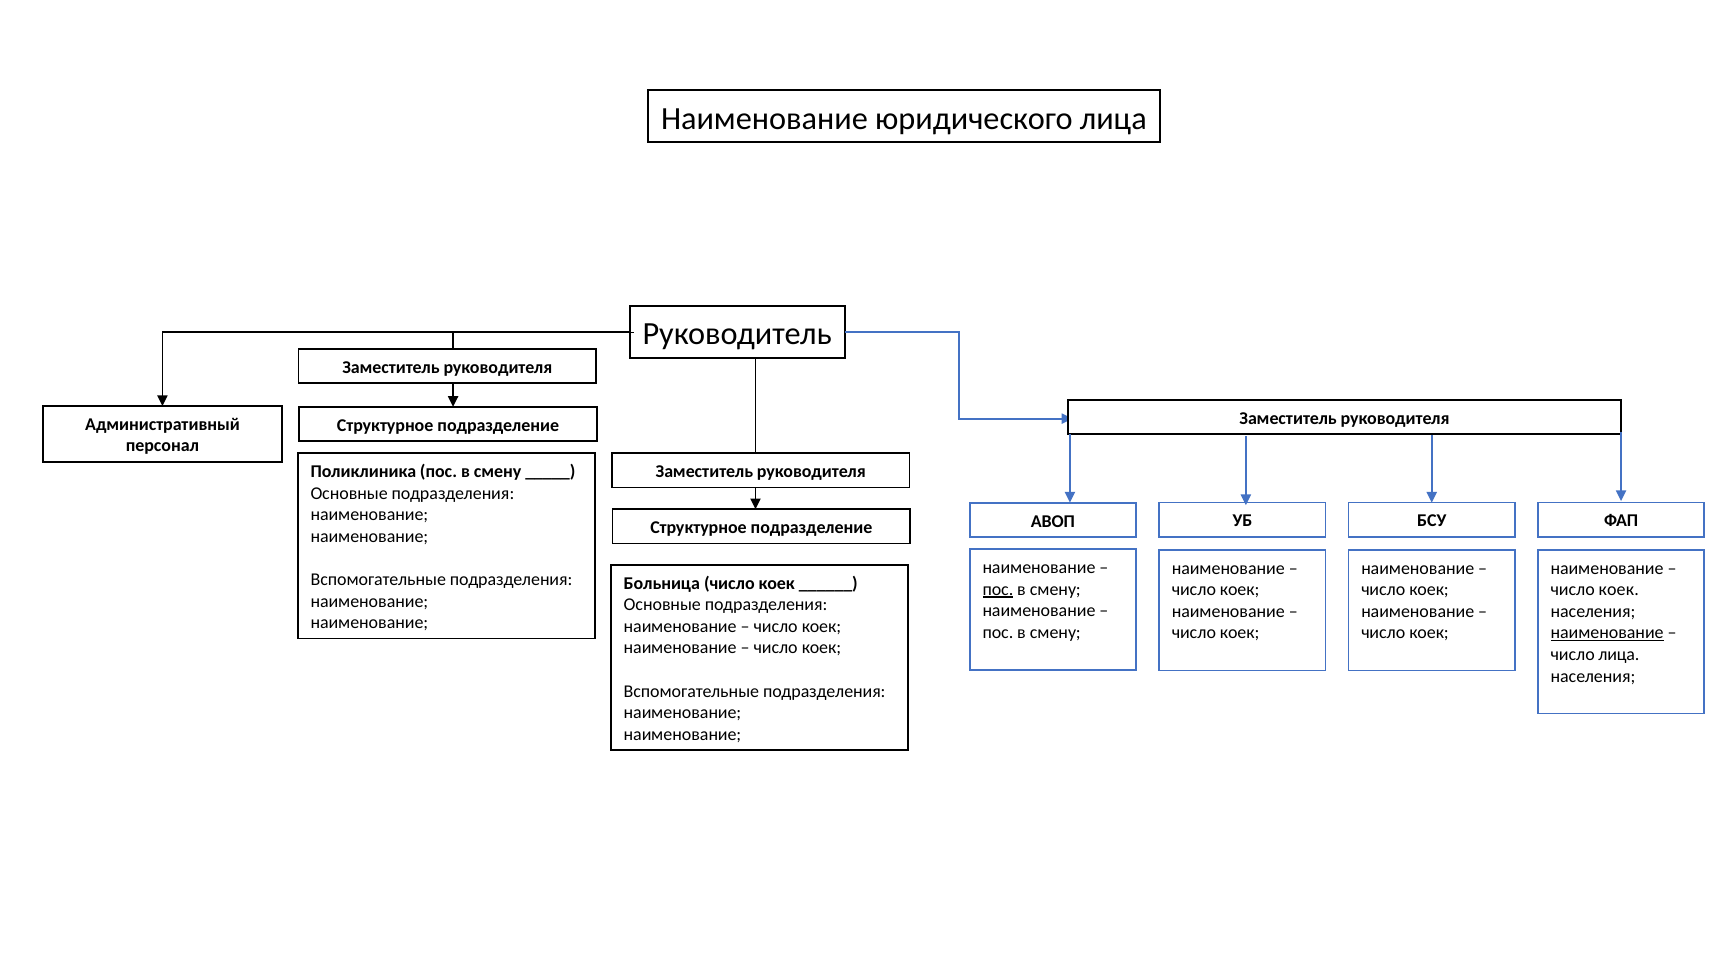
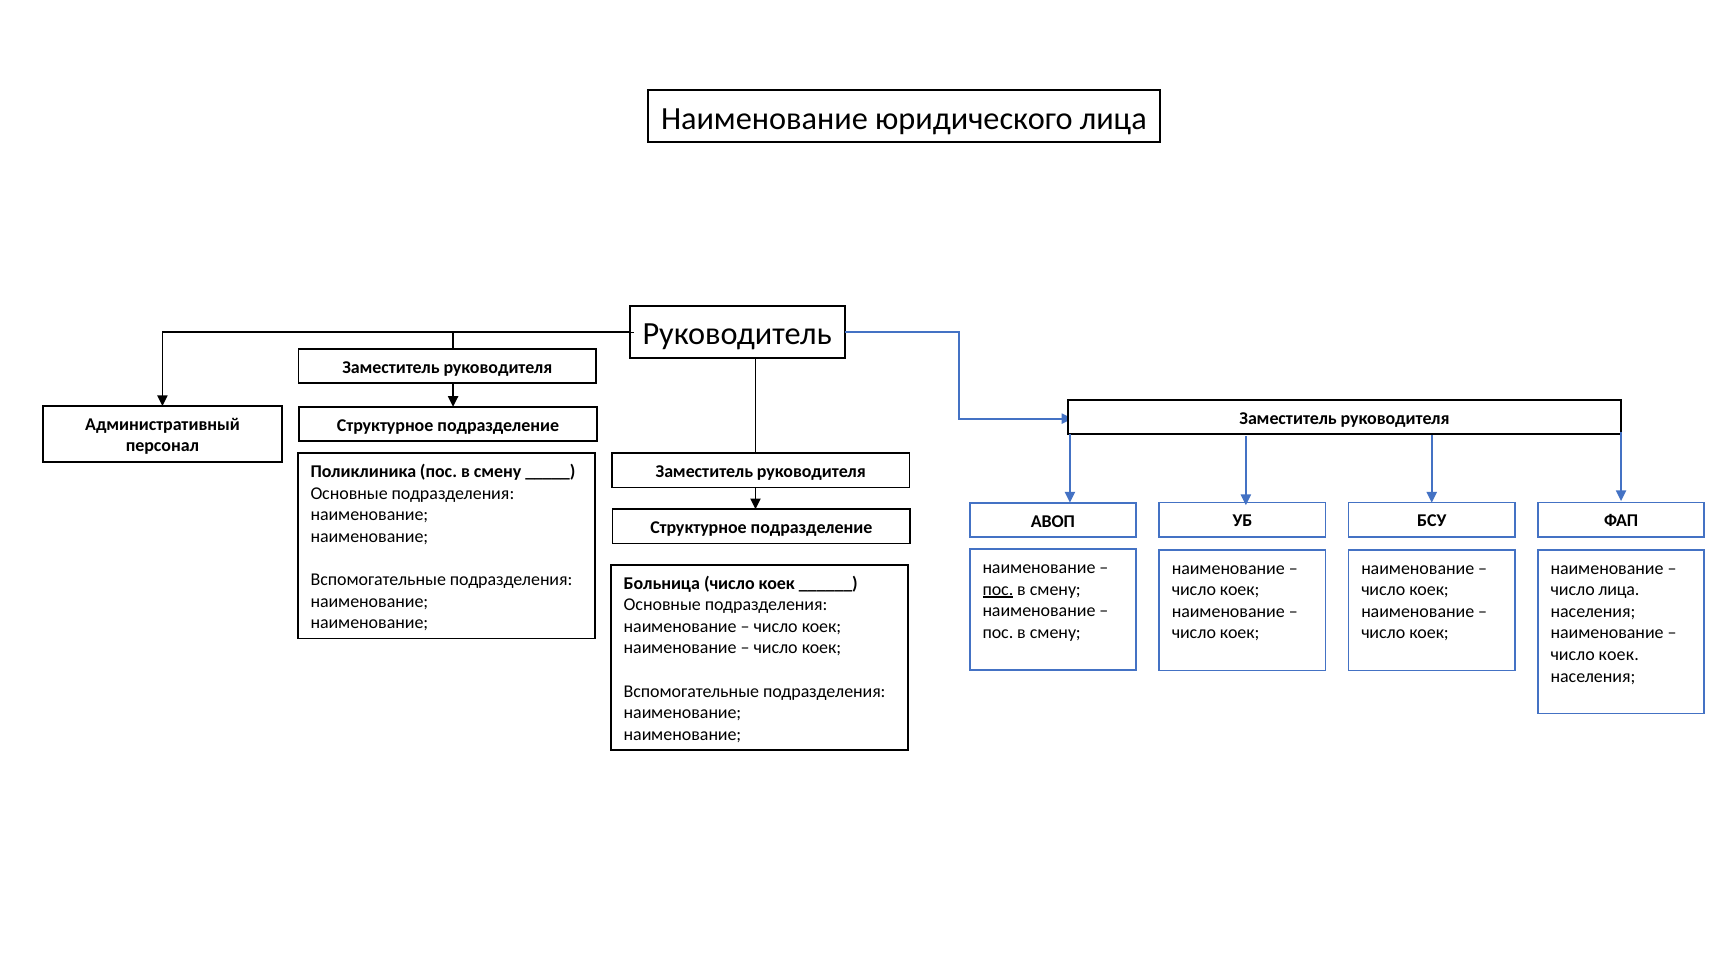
коек: коек -> лица (1619, 590)
наименование underline: present -> none (1607, 633)
лица: лица -> коек (1619, 655)
